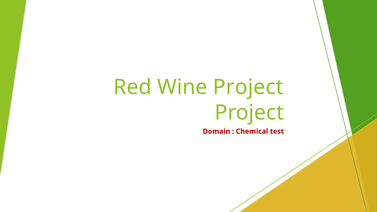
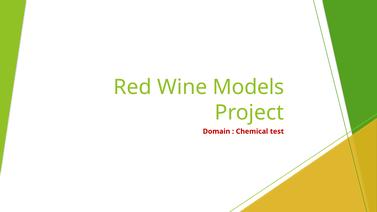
Wine Project: Project -> Models (248, 87)
